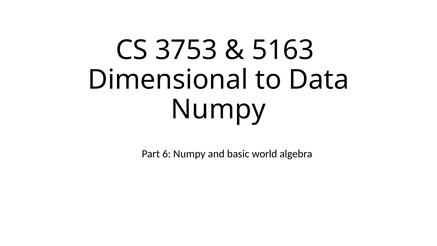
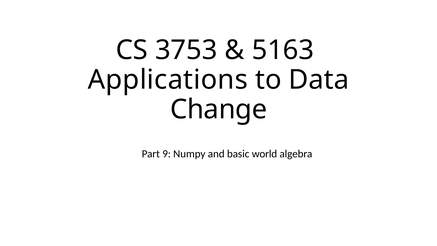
Dimensional: Dimensional -> Applications (168, 80)
Numpy: Numpy -> Change (219, 109)
6: 6 -> 9 (167, 154)
